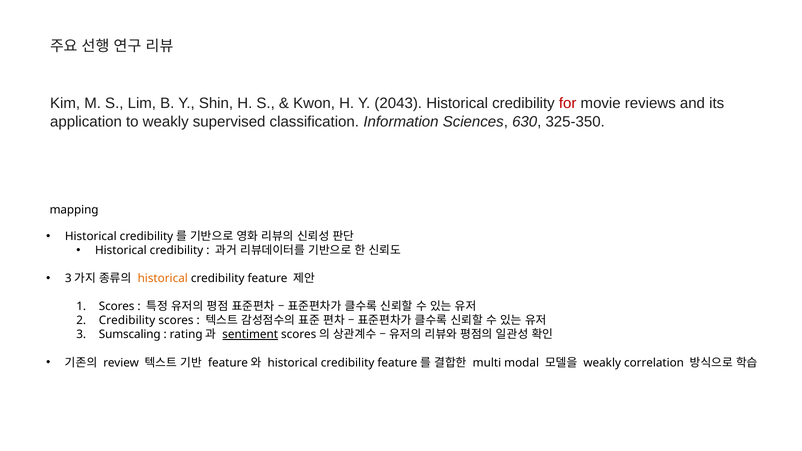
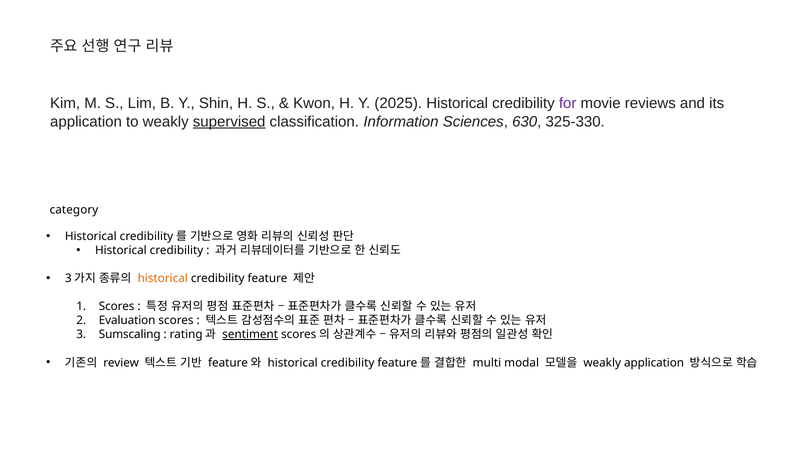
2043: 2043 -> 2025 (398, 104)
for colour: red -> purple (568, 104)
supervised underline: none -> present (229, 122)
325-350: 325-350 -> 325-330 (575, 122)
mapping: mapping -> category (74, 210)
Credibility: Credibility -> Evaluation (127, 321)
weakly correlation: correlation -> application (654, 363)
